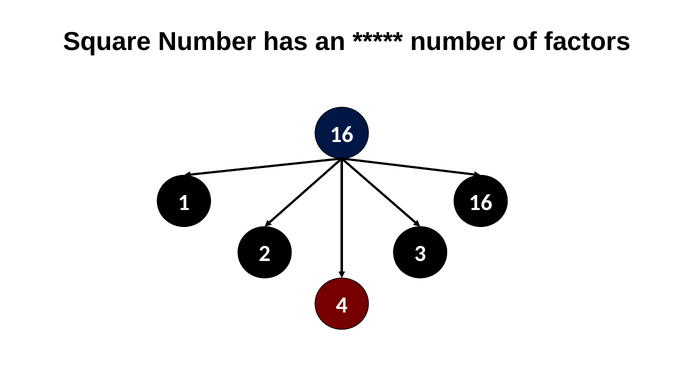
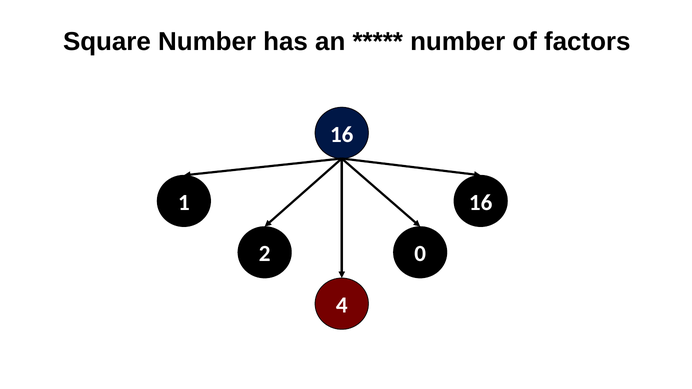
3: 3 -> 0 (420, 254)
